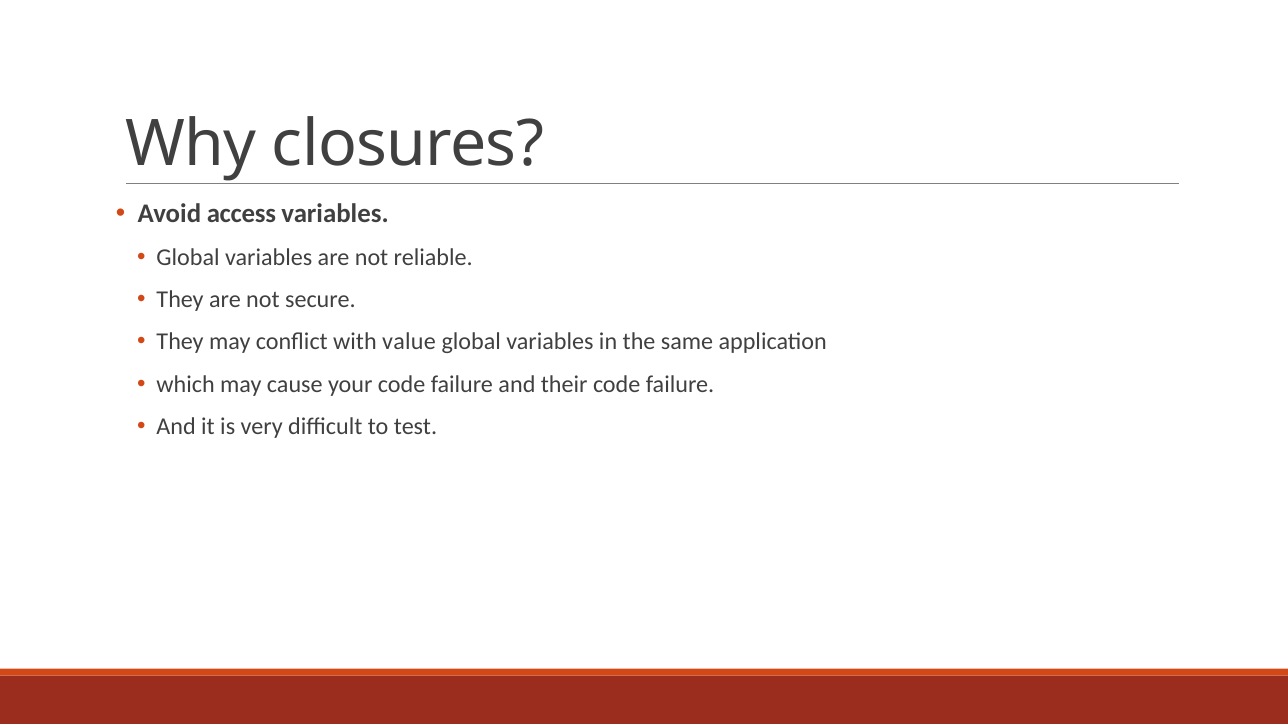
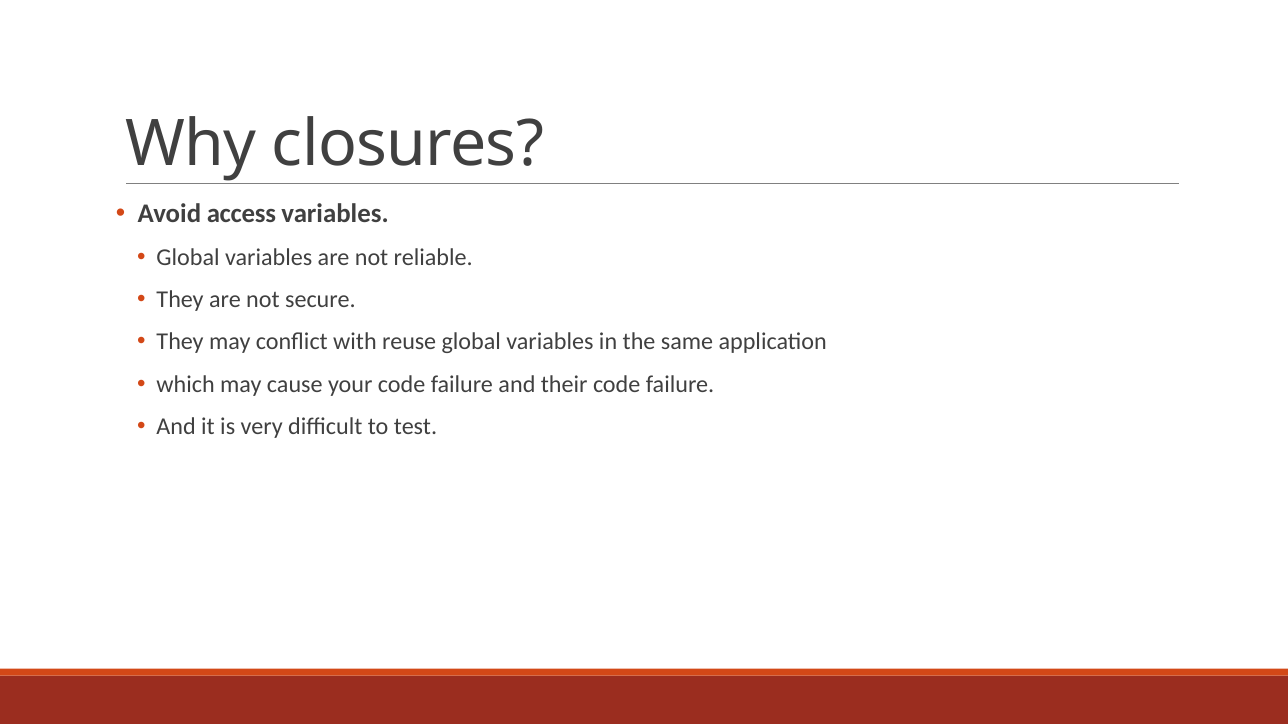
value: value -> reuse (409, 342)
